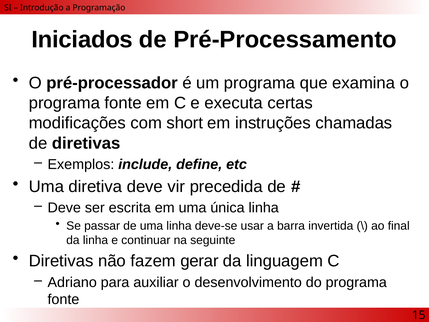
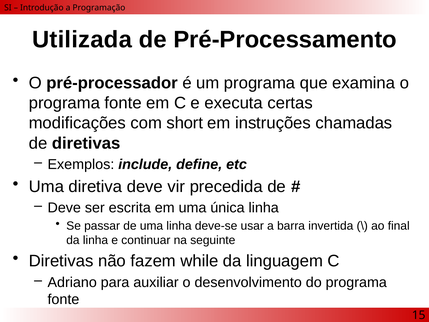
Iniciados: Iniciados -> Utilizada (82, 40)
gerar: gerar -> while (199, 261)
